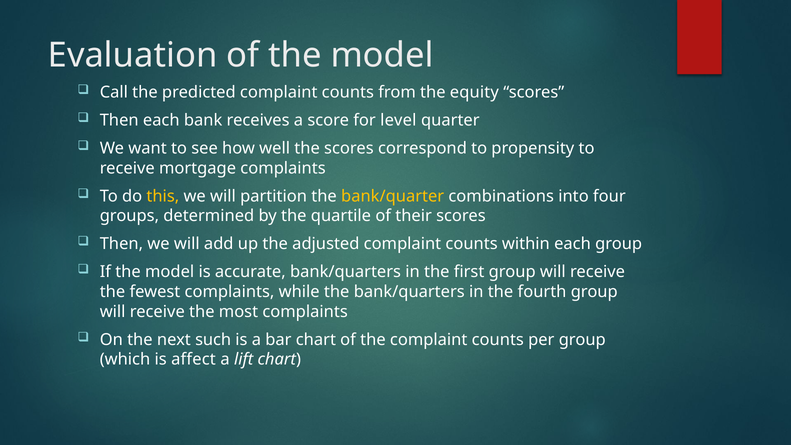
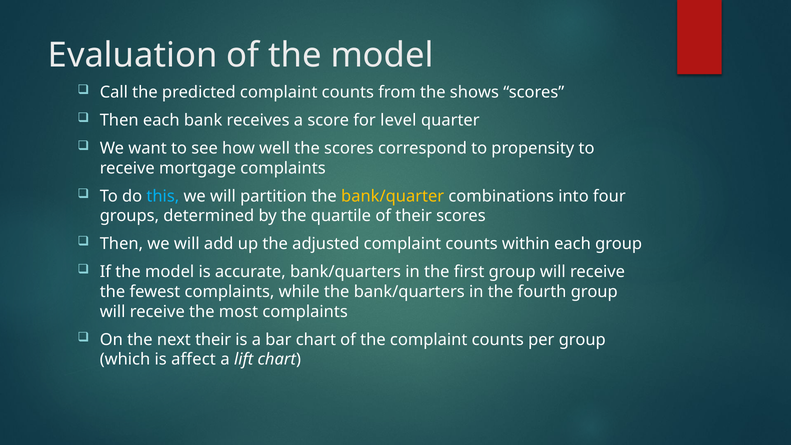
equity: equity -> shows (474, 92)
this colour: yellow -> light blue (163, 196)
next such: such -> their (213, 340)
